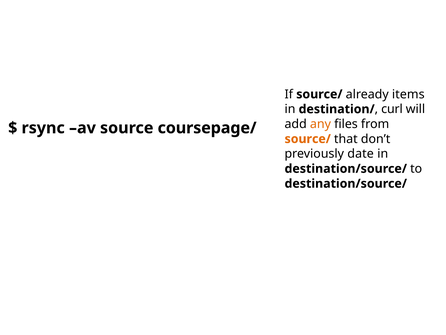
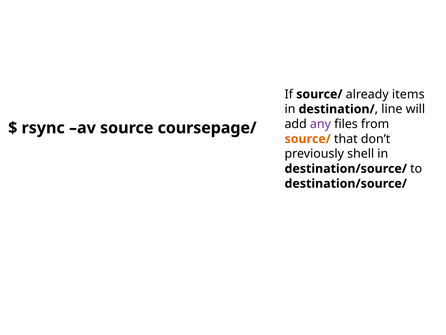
curl: curl -> line (392, 109)
any colour: orange -> purple (320, 124)
date: date -> shell (361, 154)
